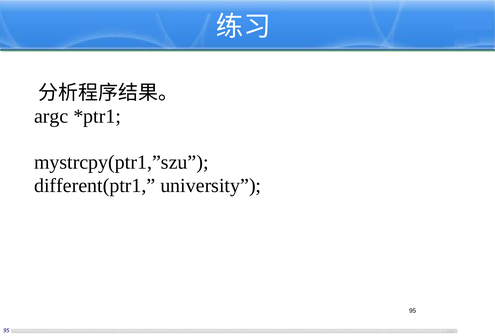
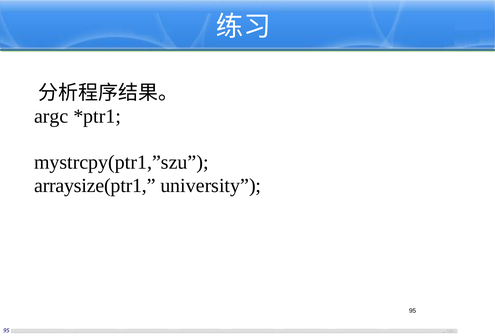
different(ptr1: different(ptr1 -> arraysize(ptr1 (95, 186)
